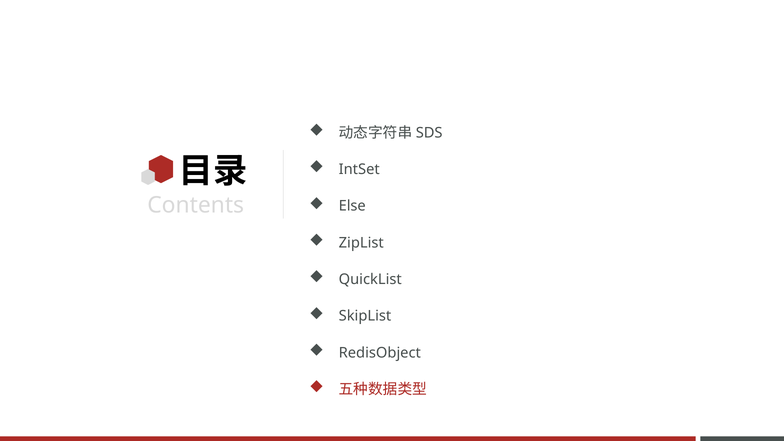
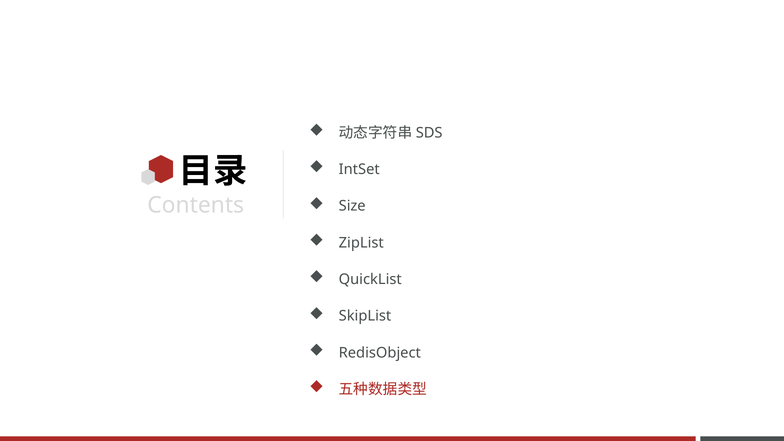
Else: Else -> Size (352, 206)
